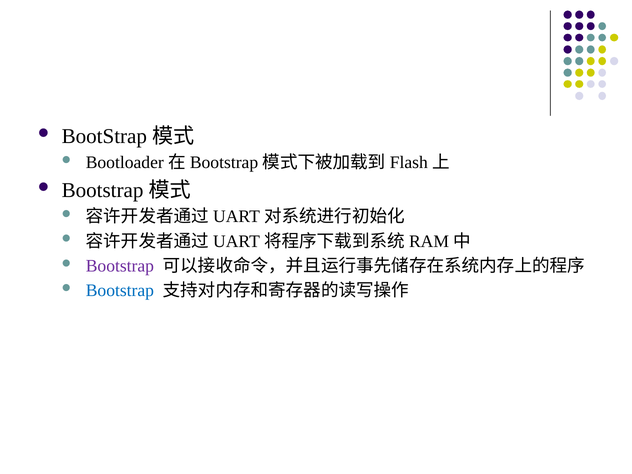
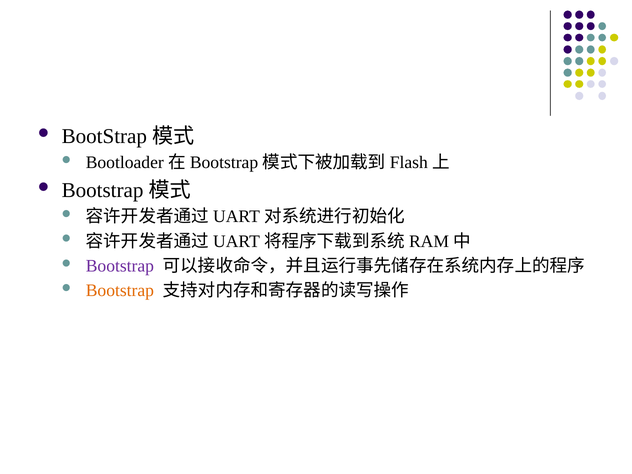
Bootstrap colour: blue -> orange (120, 290)
